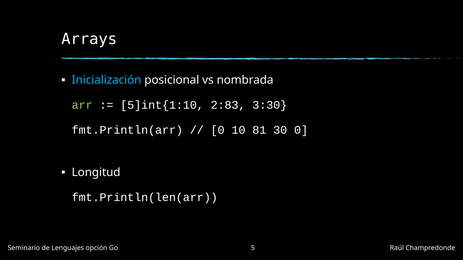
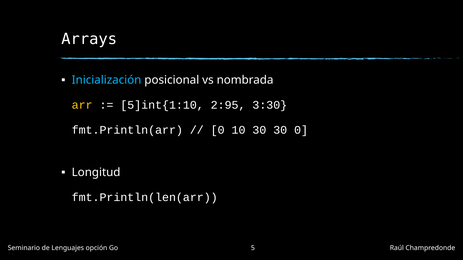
arr colour: light green -> yellow (82, 105)
2:83: 2:83 -> 2:95 (228, 105)
10 81: 81 -> 30 (259, 130)
